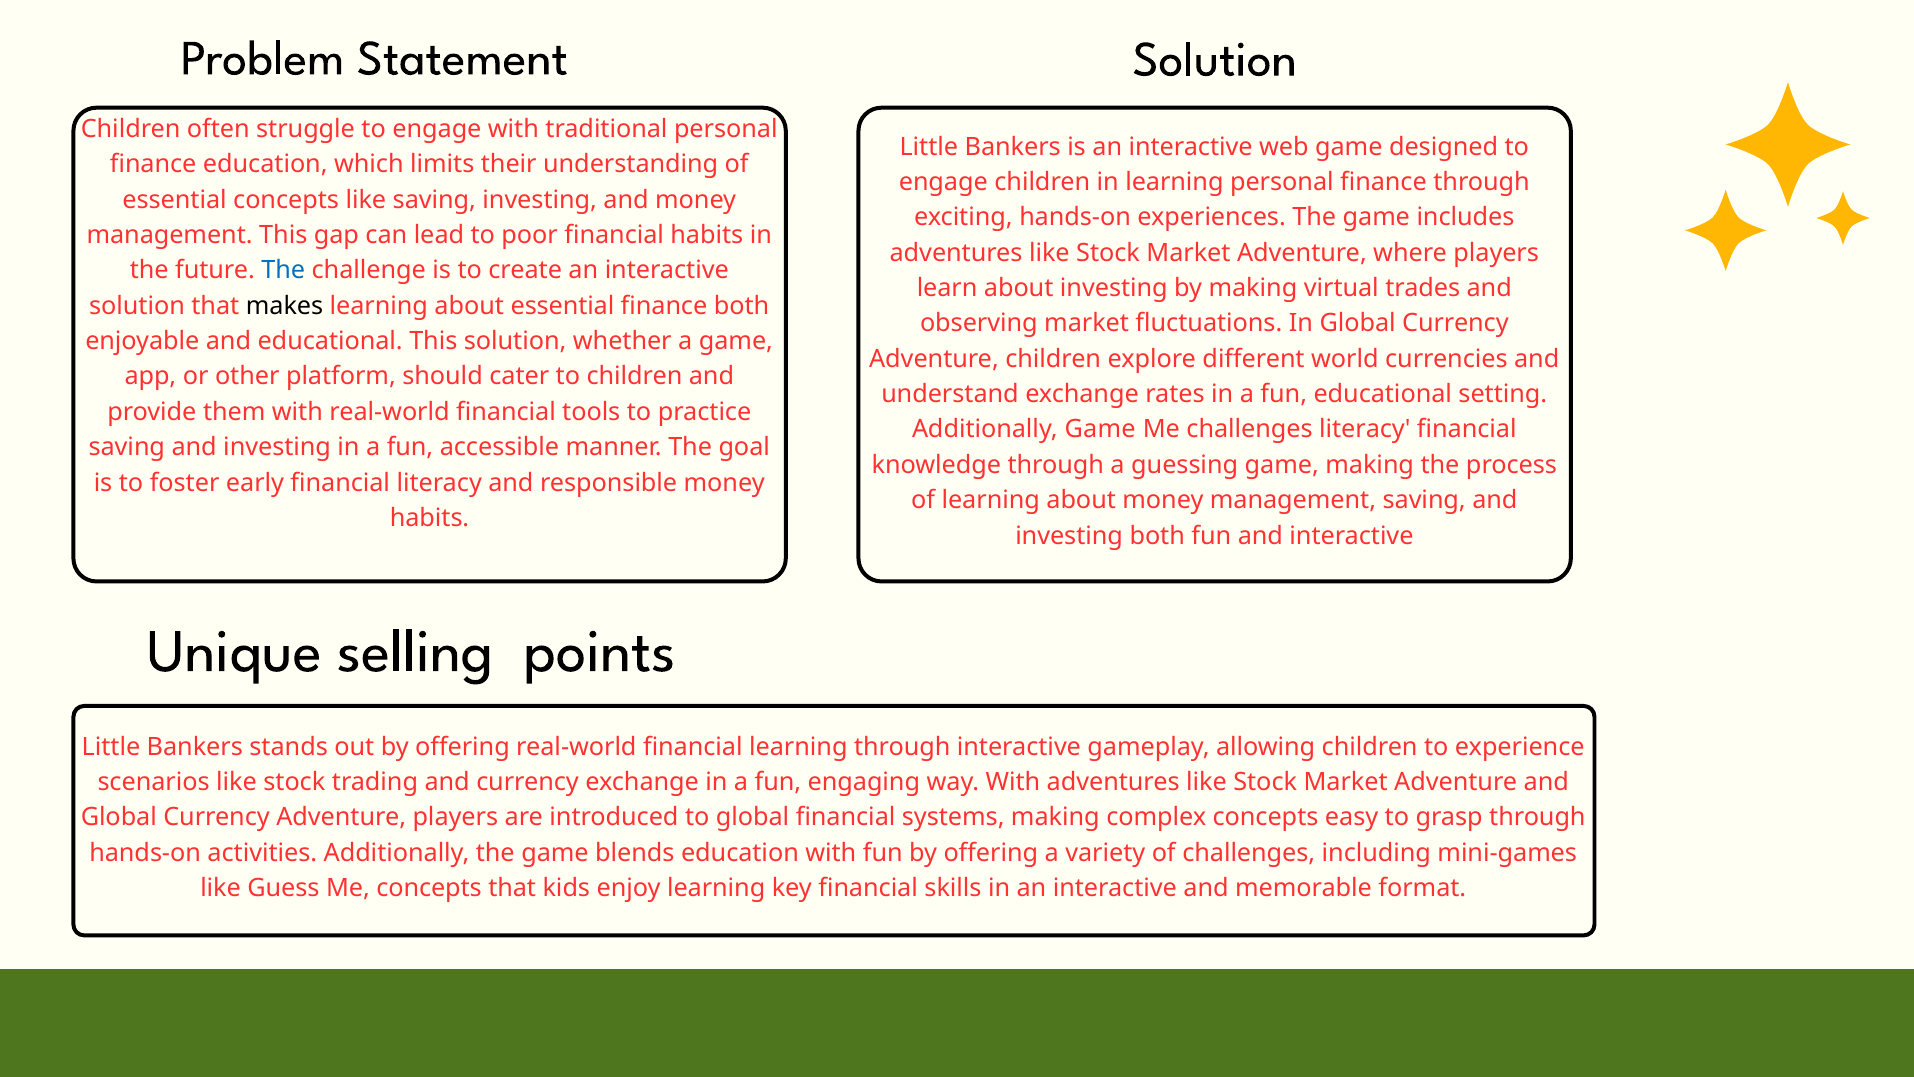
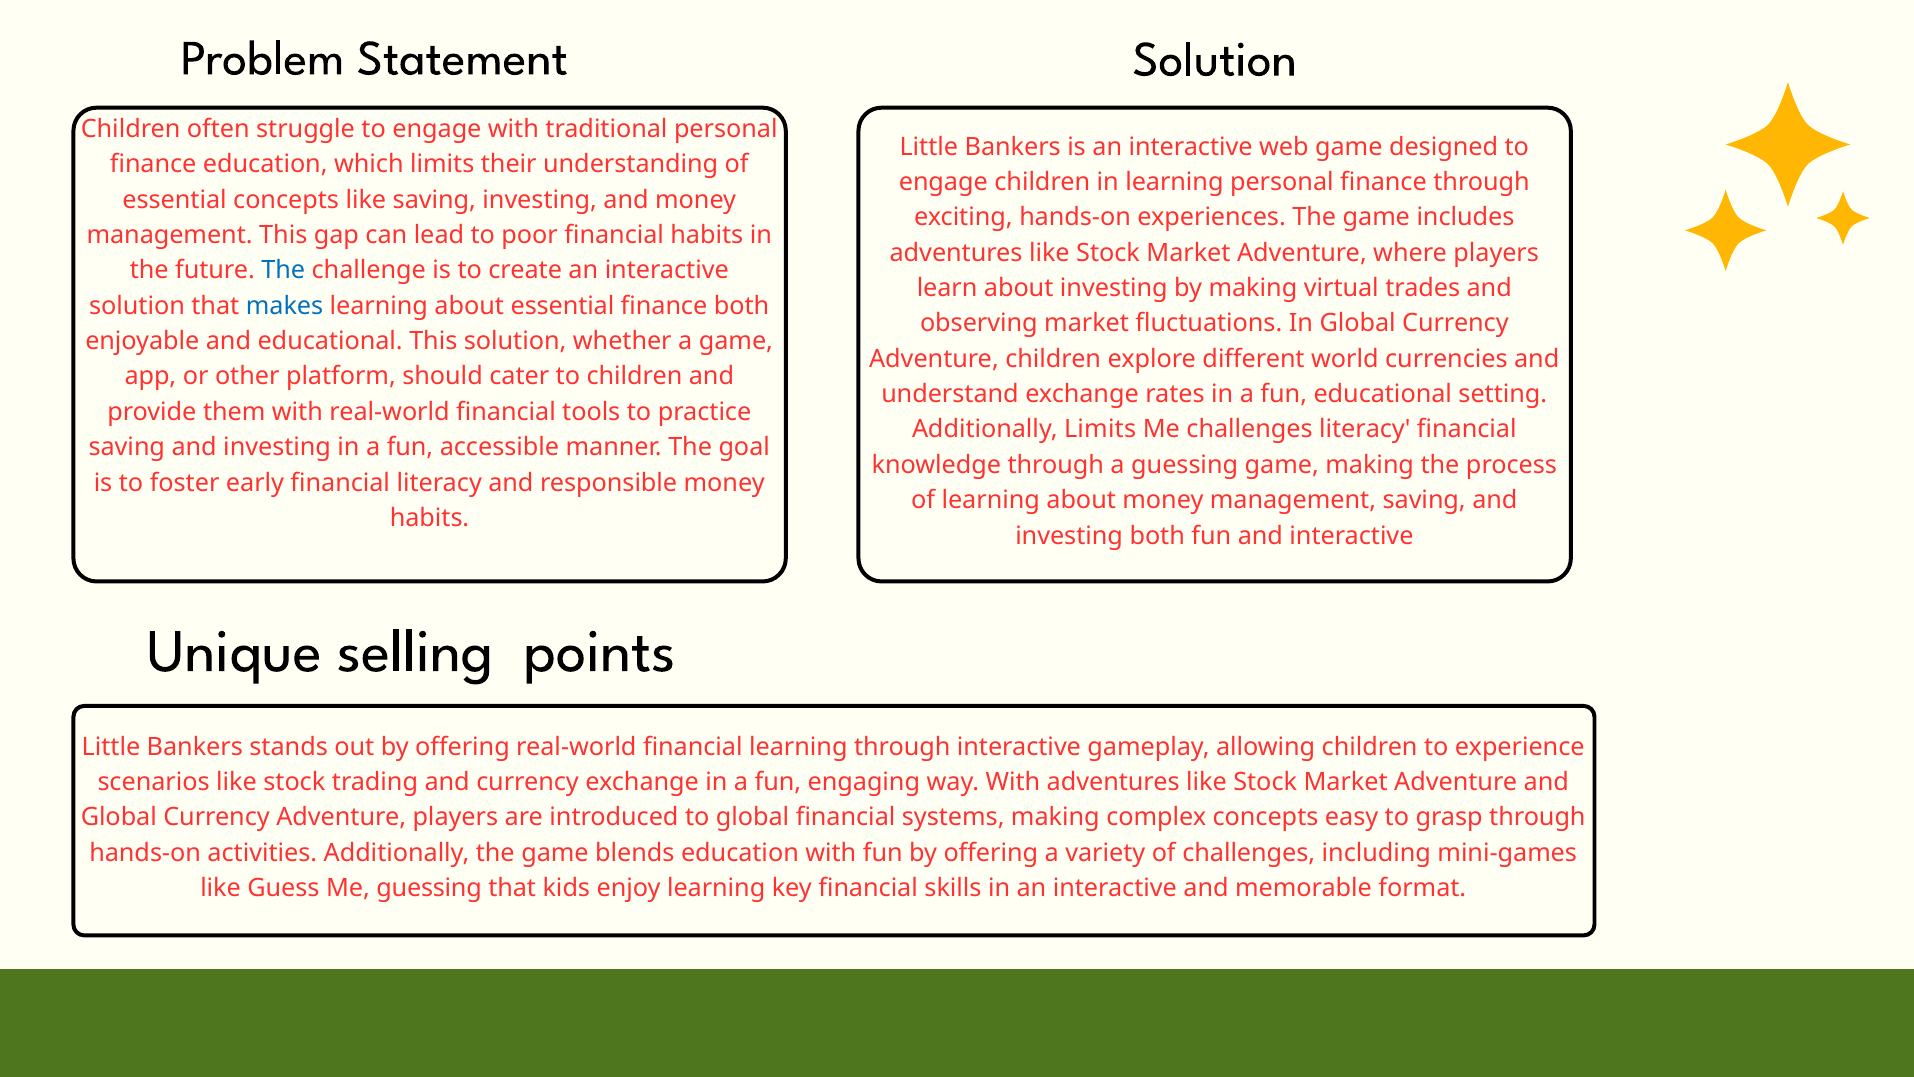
makes colour: black -> blue (285, 306)
Additionally Game: Game -> Limits (1100, 430)
Me concepts: concepts -> guessing (429, 888)
